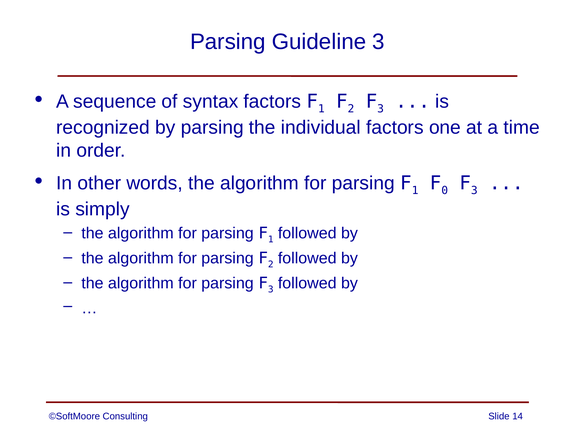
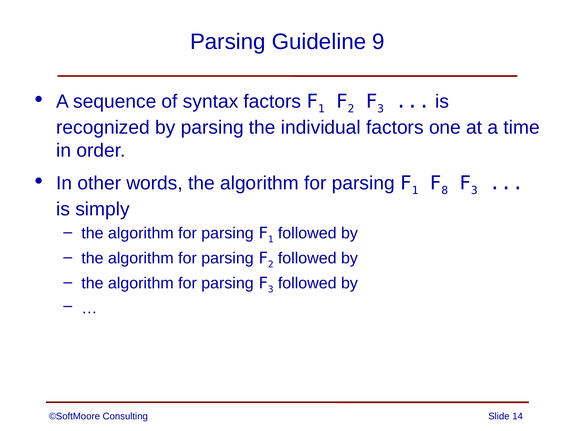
Guideline 3: 3 -> 9 (379, 42)
0: 0 -> 8 (445, 191)
